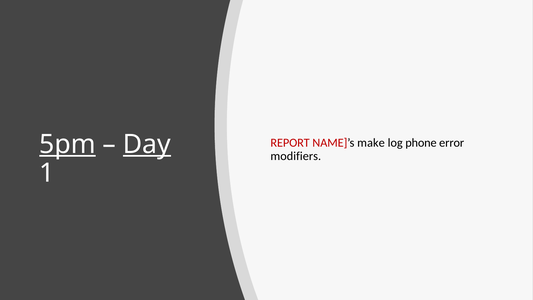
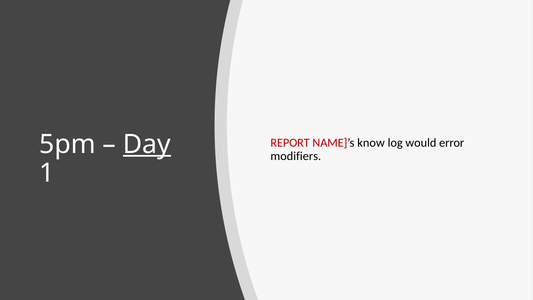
5pm underline: present -> none (67, 144)
make: make -> know (371, 143)
phone: phone -> would (421, 143)
